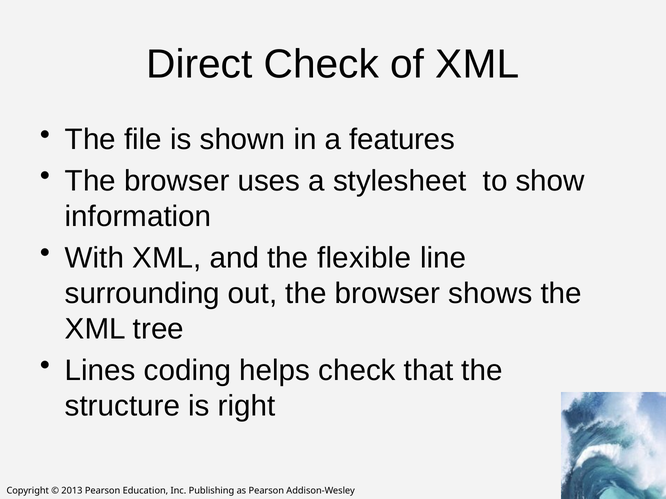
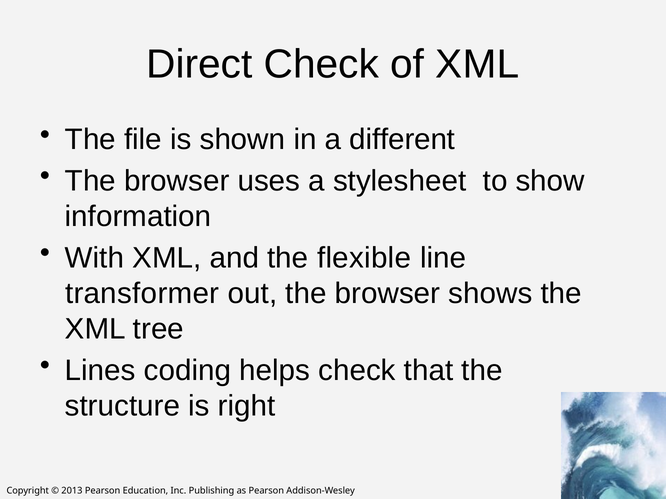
features: features -> different (402, 140)
surrounding: surrounding -> transformer (142, 294)
